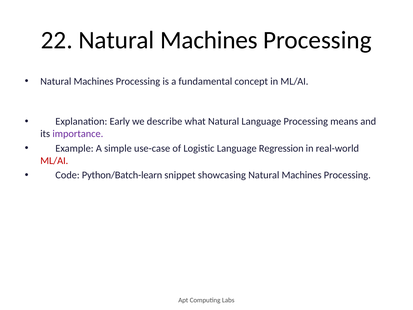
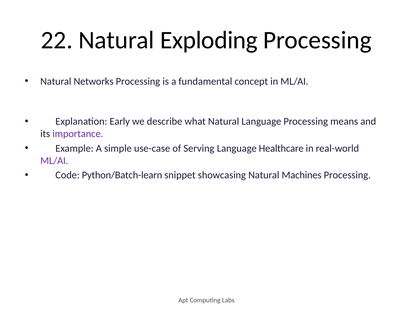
22 Natural Machines: Machines -> Exploding (209, 40)
Machines: Machines -> Networks (94, 81)
Logistic: Logistic -> Serving (199, 148)
Regression: Regression -> Healthcare (281, 148)
ML/AI colour: red -> purple (54, 161)
